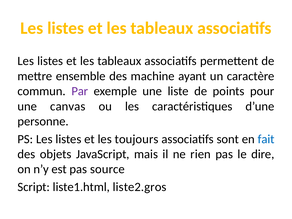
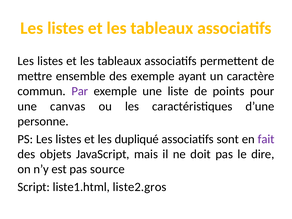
des machine: machine -> exemple (153, 76)
toujours: toujours -> dupliqué (137, 139)
fait colour: blue -> purple (266, 139)
rien: rien -> doit (201, 154)
